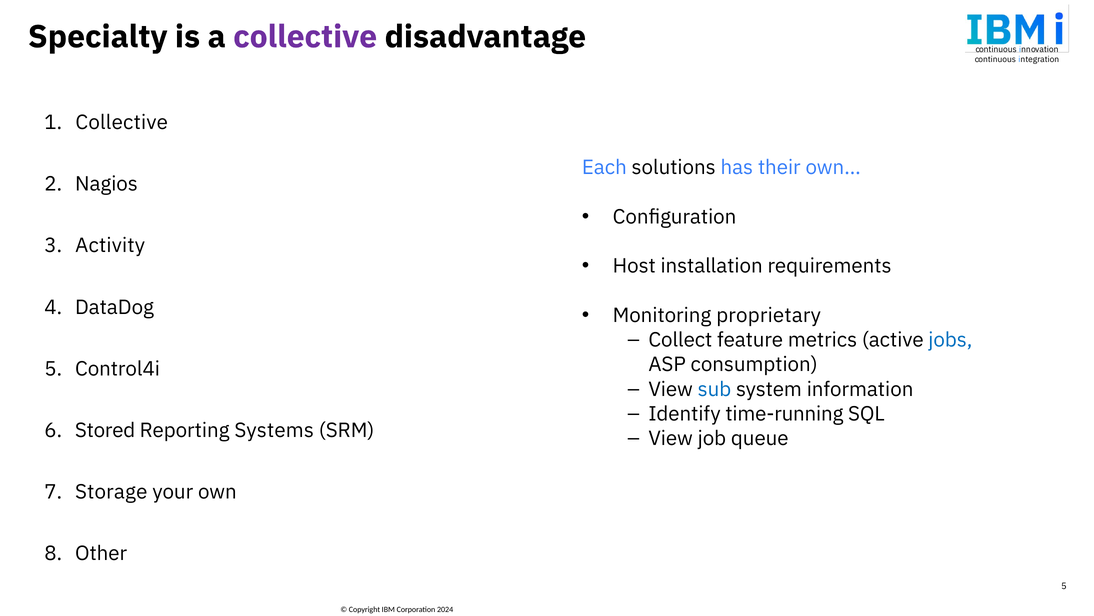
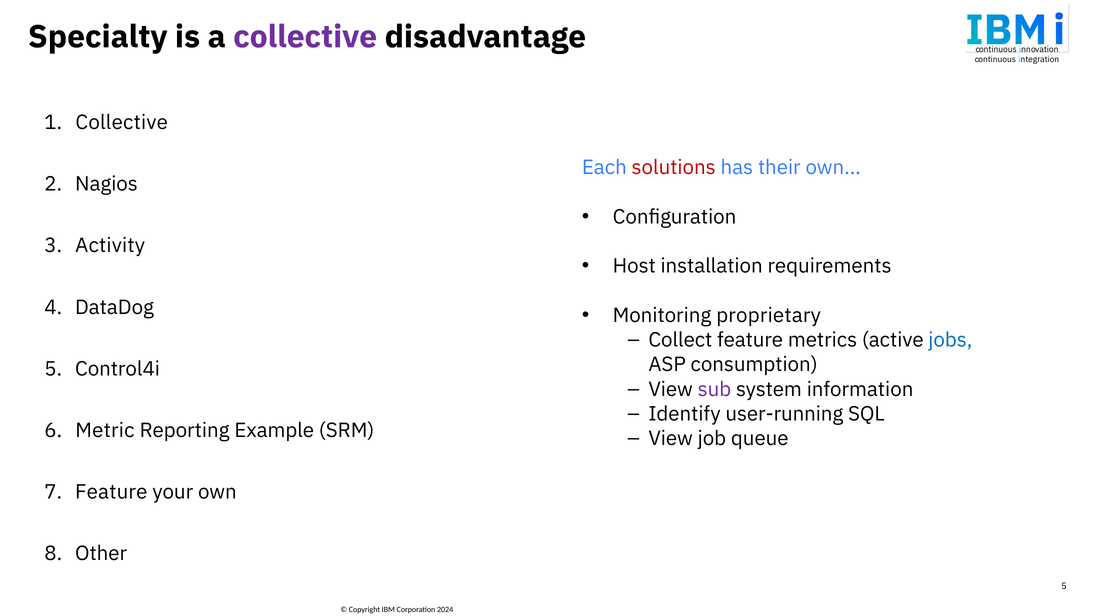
solutions colour: black -> red (674, 167)
sub colour: blue -> purple (714, 389)
time-running: time-running -> user-running (784, 414)
Stored: Stored -> Metric (105, 430)
Systems: Systems -> Example (274, 430)
Storage: Storage -> Feature (111, 492)
